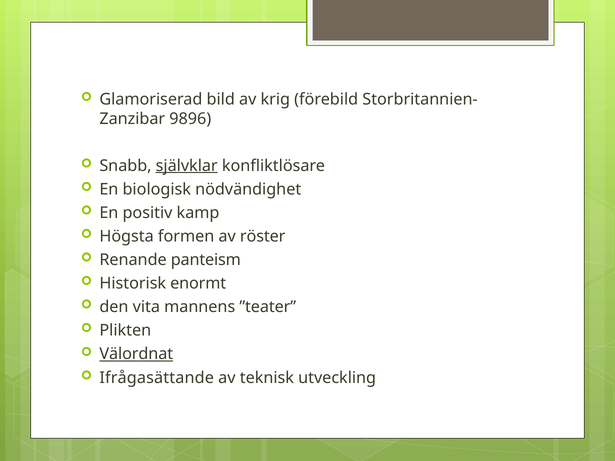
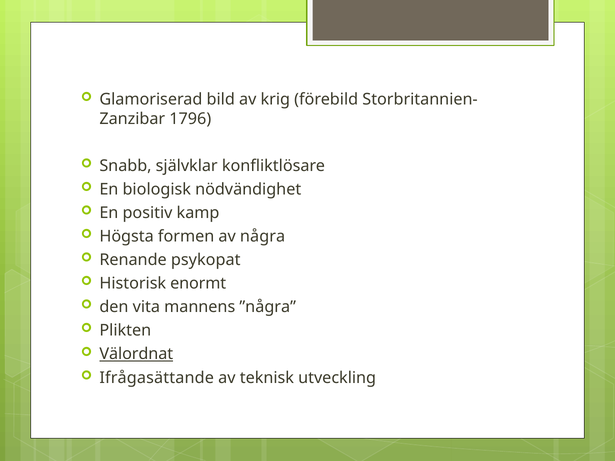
9896: 9896 -> 1796 (190, 119)
självklar underline: present -> none (187, 166)
röster: röster -> några (263, 237)
panteism: panteism -> psykopat (206, 260)
”teater: ”teater -> ”några (268, 307)
